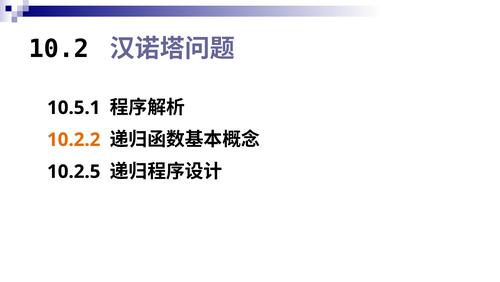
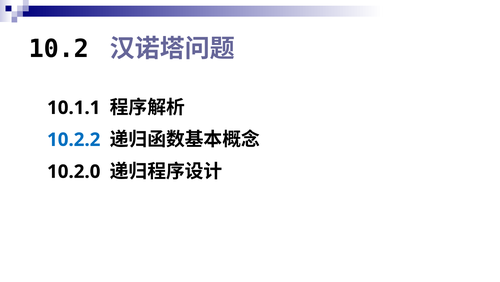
10.5.1: 10.5.1 -> 10.1.1 (74, 107)
10.2.2 colour: orange -> blue (74, 139)
10.2.5: 10.2.5 -> 10.2.0 (74, 171)
